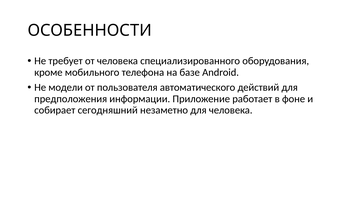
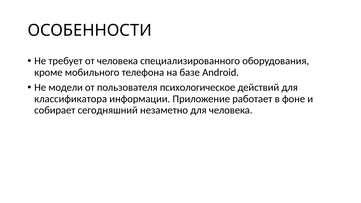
автоматического: автоматического -> психологическое (198, 87)
предположения: предположения -> классификатора (71, 99)
